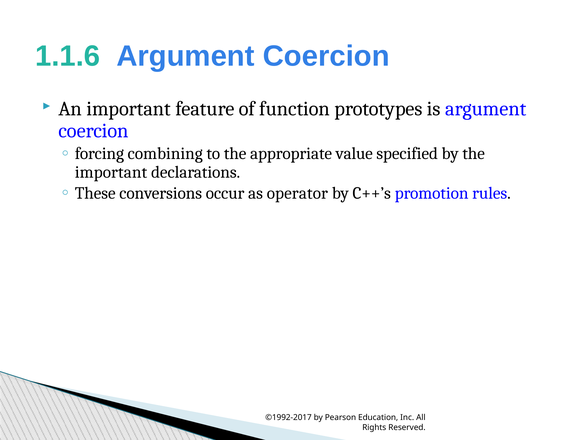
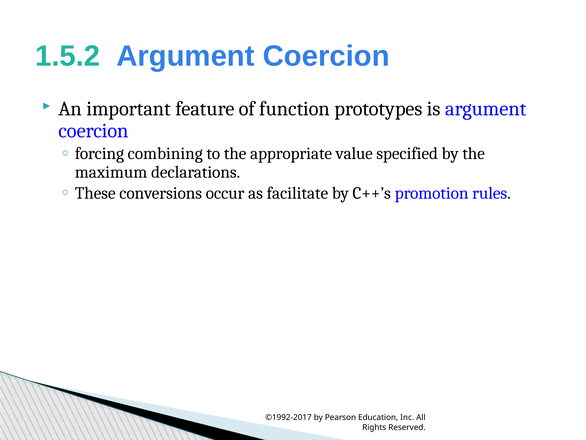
1.1.6: 1.1.6 -> 1.5.2 (68, 56)
important: important -> maximum (111, 172)
operator: operator -> facilitate (297, 193)
